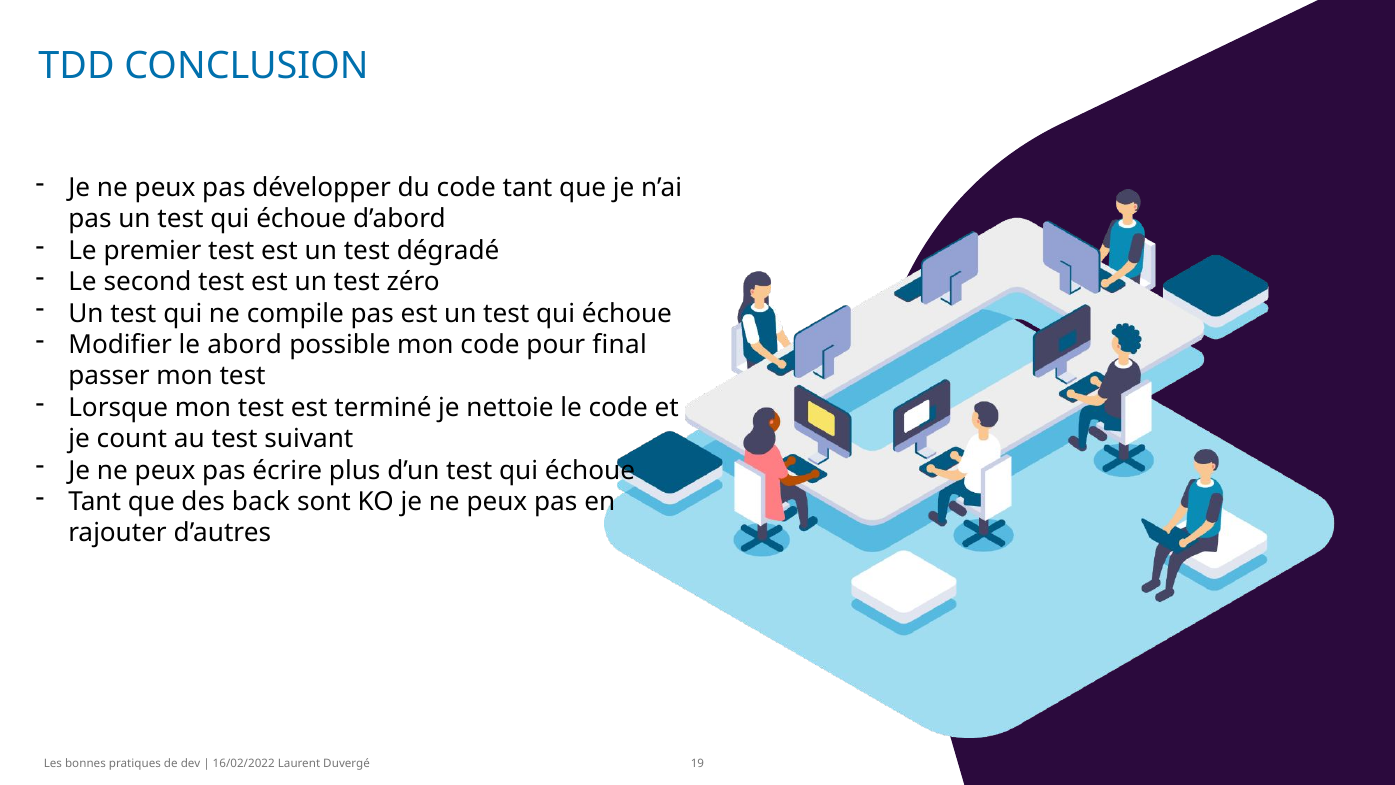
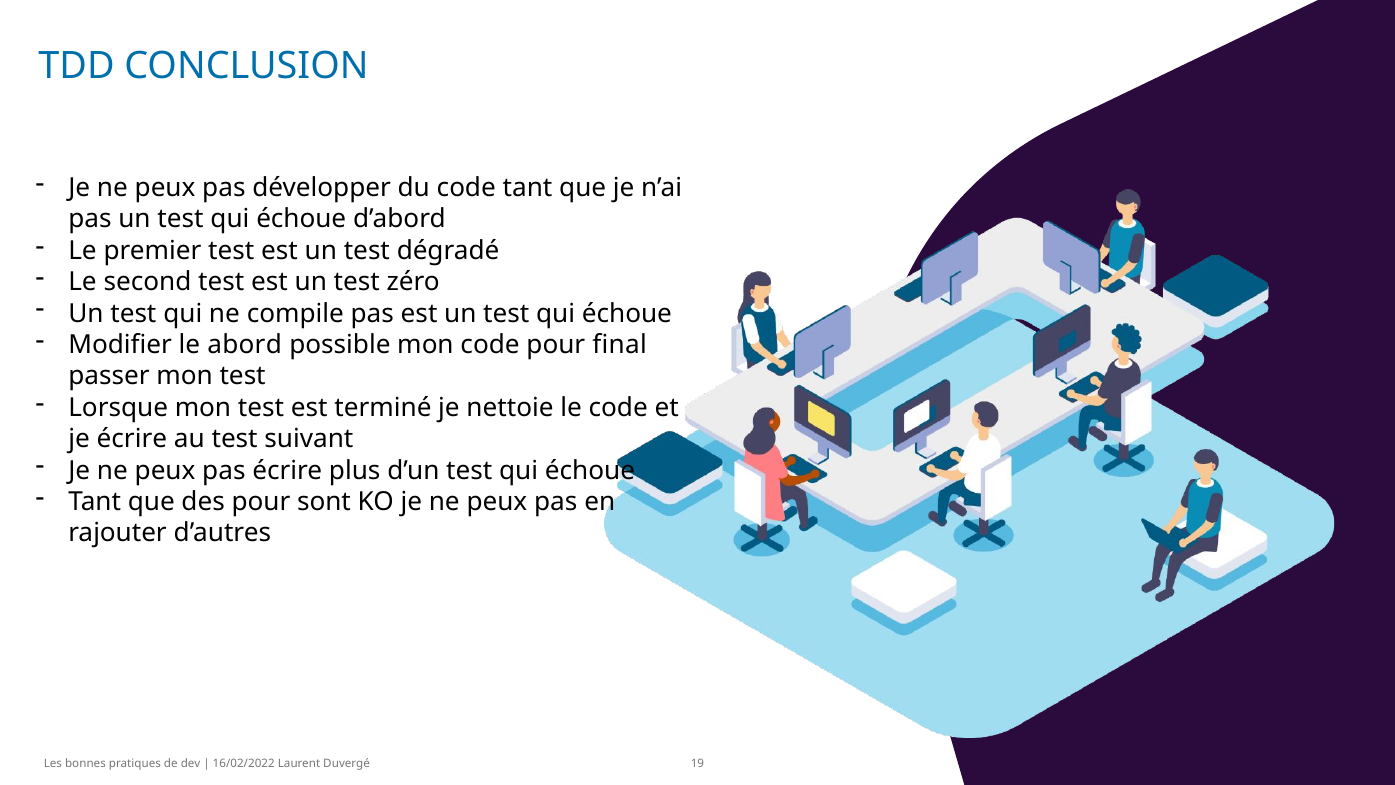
je count: count -> écrire (132, 439)
des back: back -> pour (261, 502)
